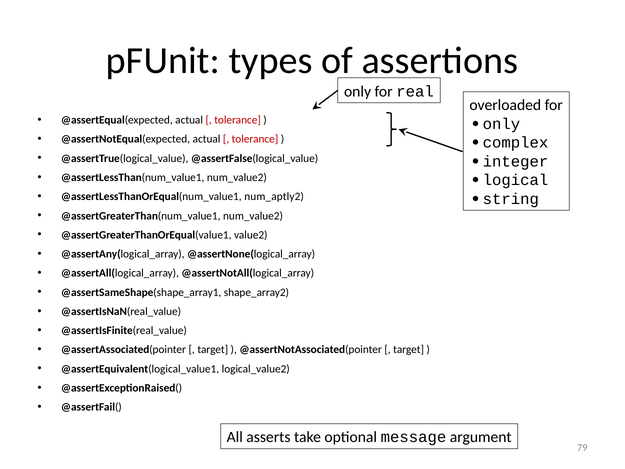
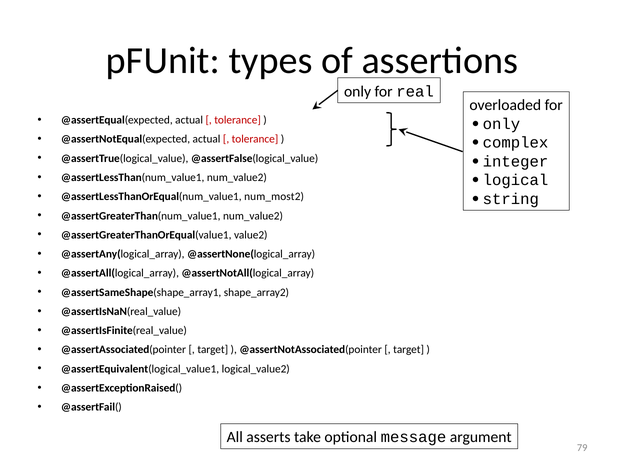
num_aptly2: num_aptly2 -> num_most2 (274, 197)
